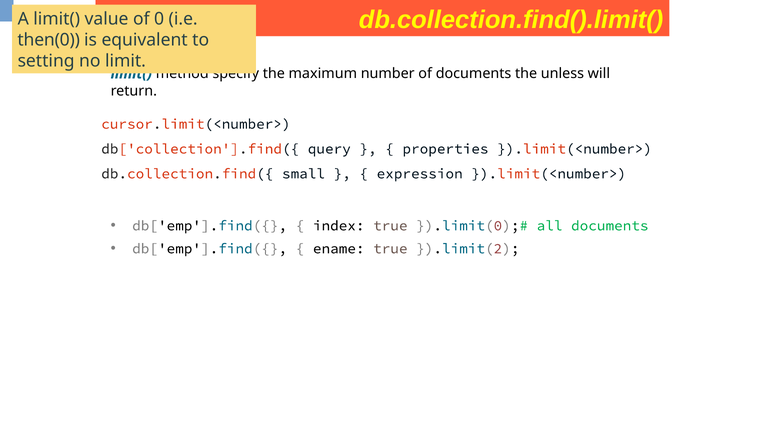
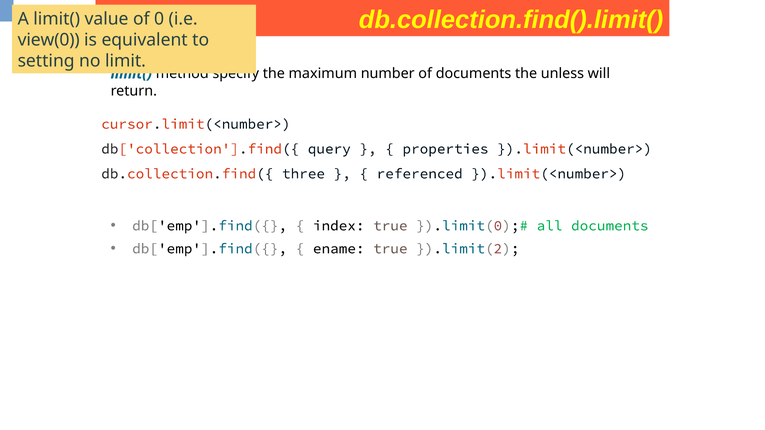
then(0: then(0 -> view(0 (49, 40)
small: small -> three (303, 174)
expression: expression -> referenced (420, 174)
